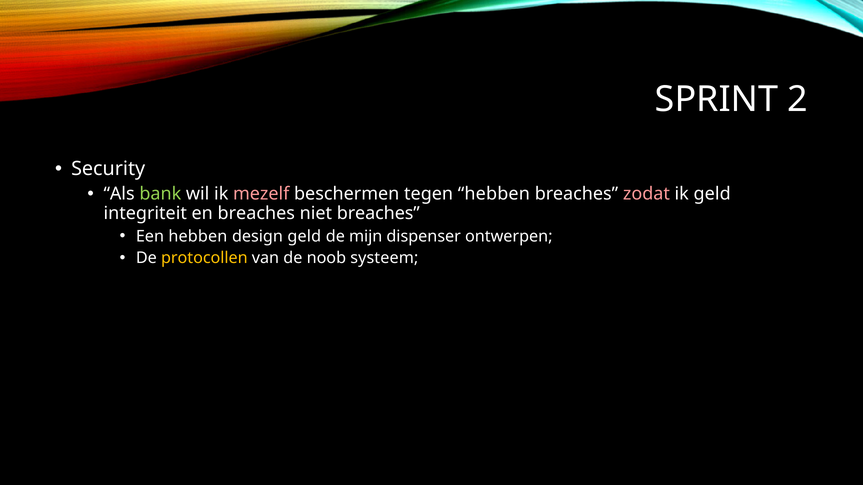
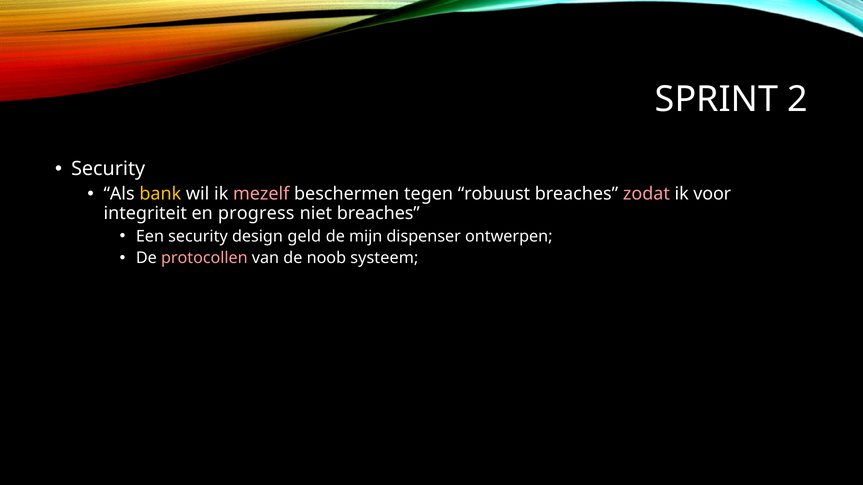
bank colour: light green -> yellow (160, 194)
tegen hebben: hebben -> robuust (494, 194)
ik geld: geld -> voor (712, 194)
en breaches: breaches -> progress (256, 213)
Een hebben: hebben -> security (198, 236)
protocollen colour: yellow -> pink (204, 258)
